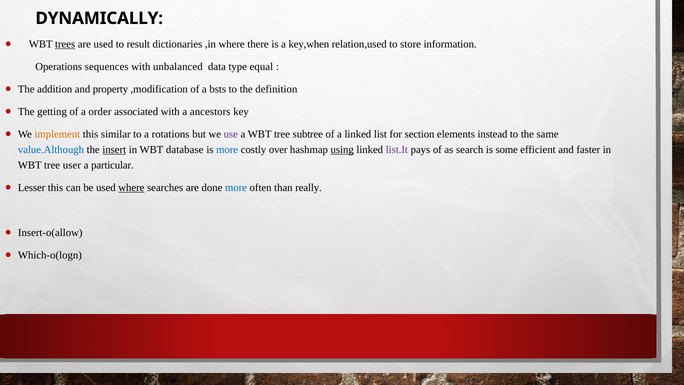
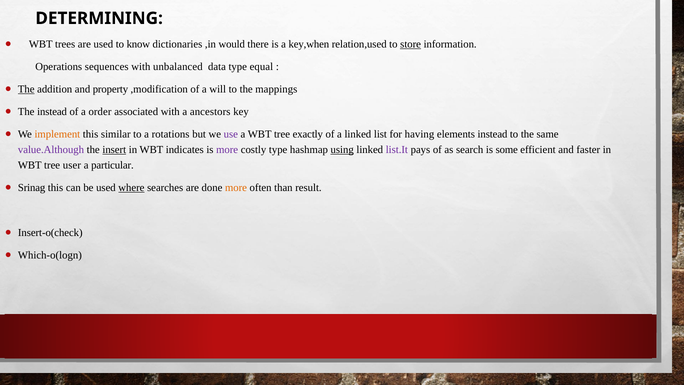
DYNAMICALLY: DYNAMICALLY -> DETERMINING (99, 18)
trees underline: present -> none (65, 44)
result: result -> know (138, 44)
,in where: where -> would (232, 44)
store underline: none -> present (411, 44)
The underline: none -> present (26, 89)
bsts: bsts -> will (218, 89)
definition: definition -> mappings (276, 89)
The getting: getting -> instead (52, 112)
subtree: subtree -> exactly (308, 134)
section: section -> having (419, 134)
value.Although colour: blue -> purple (51, 150)
database: database -> indicates (185, 150)
more colour: blue -> purple (227, 150)
costly over: over -> type (278, 150)
Lesser: Lesser -> Srinag (32, 188)
more colour: blue -> orange (236, 188)
really: really -> result (308, 188)
Insert-o(allow: Insert-o(allow -> Insert-o(check (50, 233)
